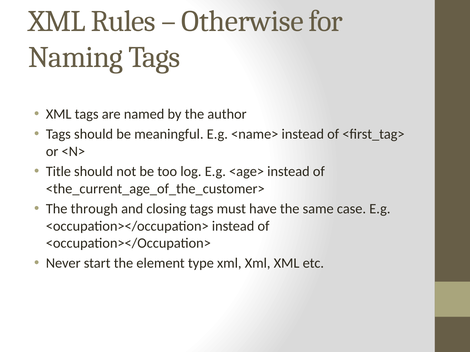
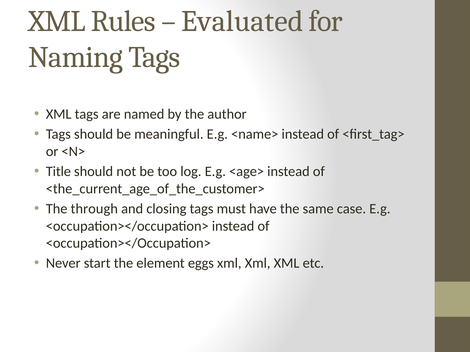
Otherwise: Otherwise -> Evaluated (242, 21)
type: type -> eggs (201, 264)
